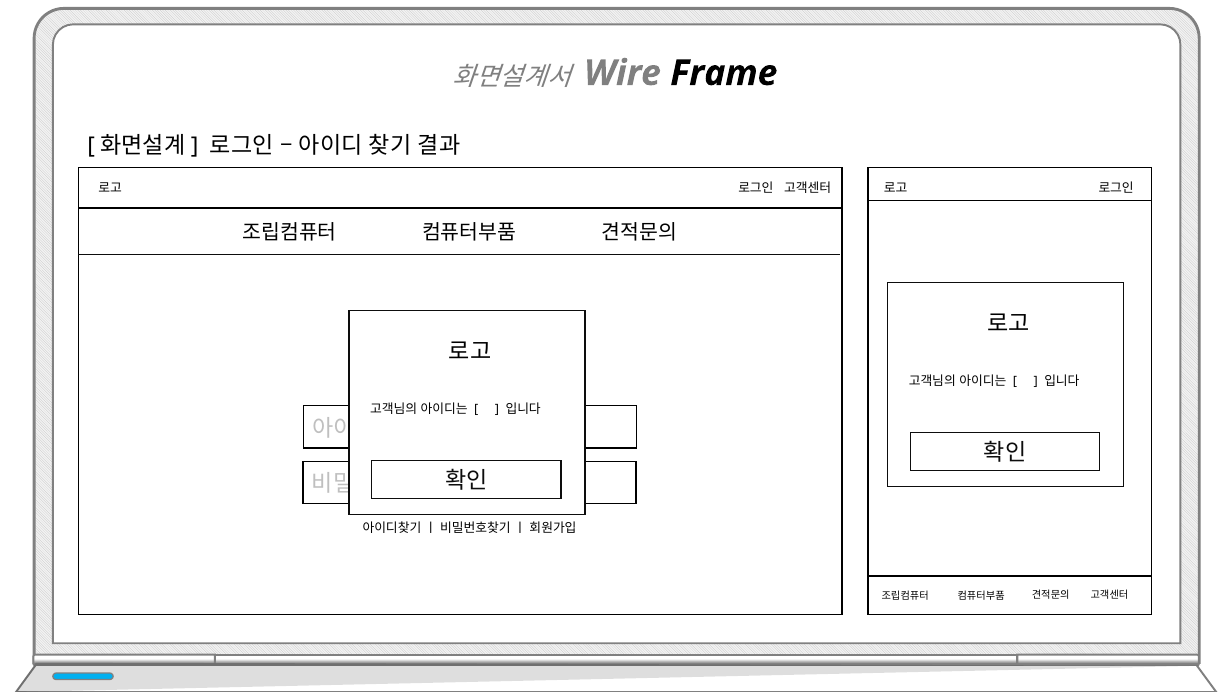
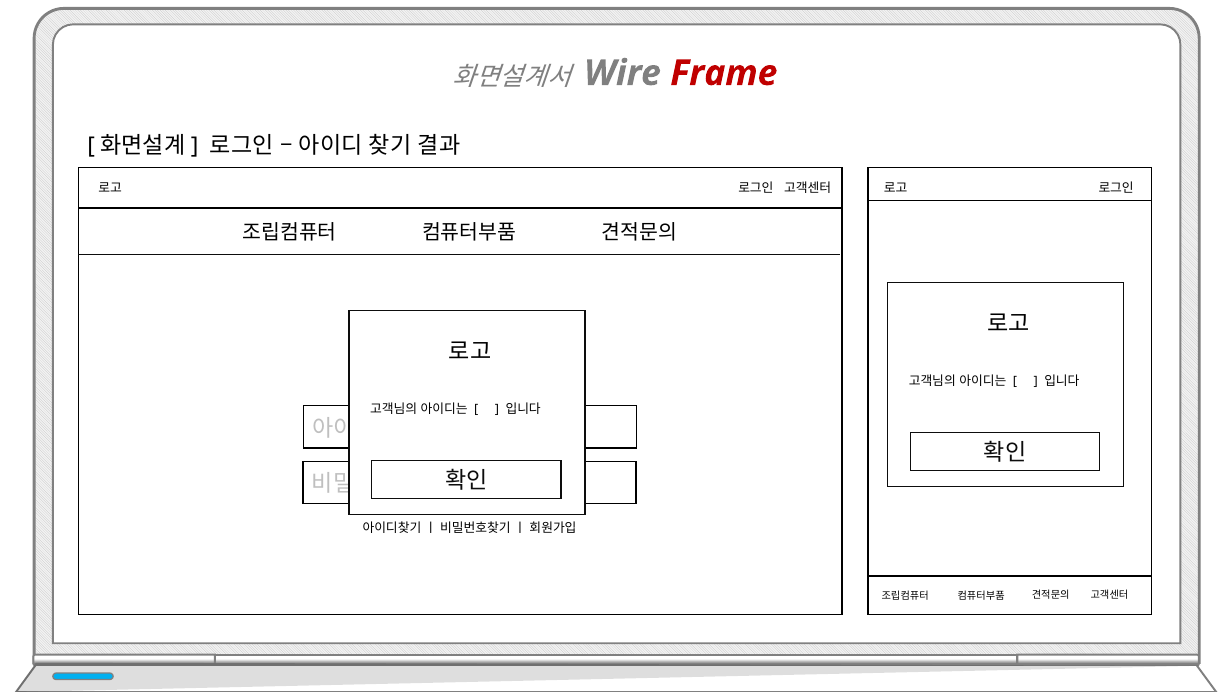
Frame colour: black -> red (724, 73)
